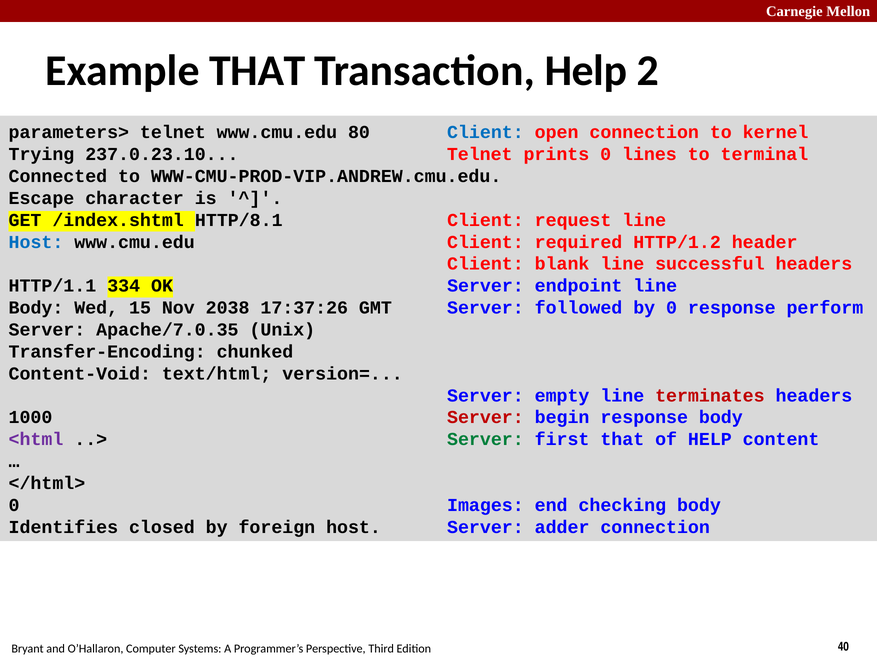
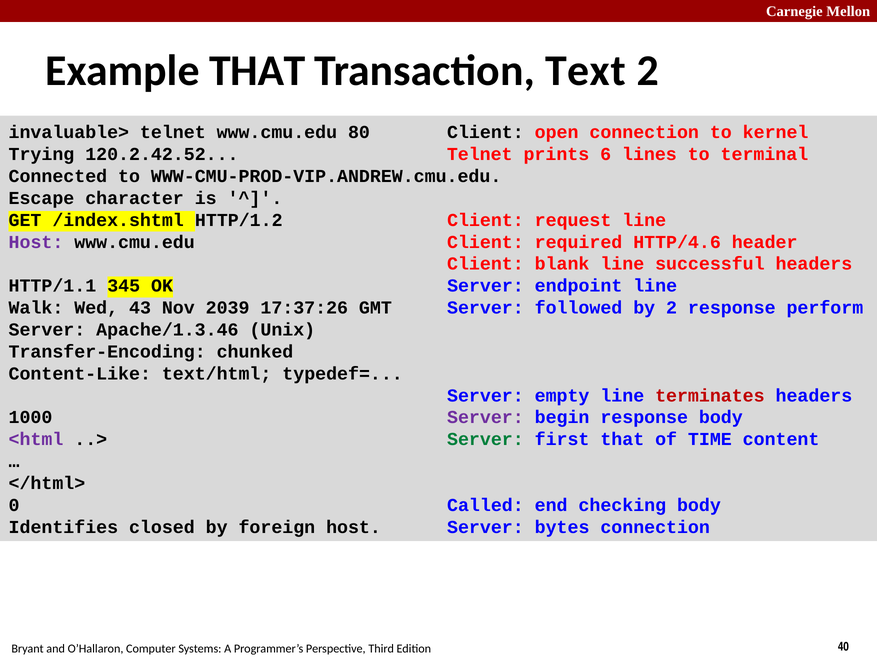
Transaction Help: Help -> Text (586, 71)
parameters>: parameters> -> invaluable> (69, 132)
Client colour: blue -> black (485, 132)
237.0.23.10: 237.0.23.10 -> 120.2.42.52 (162, 154)
prints 0: 0 -> 6 (606, 154)
HTTP/8.1: HTTP/8.1 -> HTTP/1.2 (239, 220)
Host colour: blue -> purple (36, 242)
HTTP/1.2: HTTP/1.2 -> HTTP/4.6 (677, 242)
334: 334 -> 345 (124, 286)
Body: Body -> Walk (36, 308)
15: 15 -> 43 (140, 308)
2038: 2038 -> 2039 (228, 308)
by 0: 0 -> 2 (672, 308)
Apache/7.0.35: Apache/7.0.35 -> Apache/1.3.46 (167, 330)
Content-Void: Content-Void -> Content-Like (80, 373)
version=: version= -> typedef= (343, 373)
Server colour: red -> purple (485, 417)
of HELP: HELP -> TIME (710, 439)
Images: Images -> Called (485, 505)
adder: adder -> bytes (562, 527)
